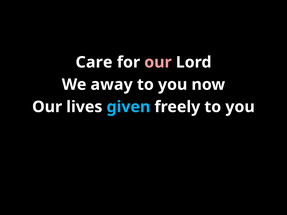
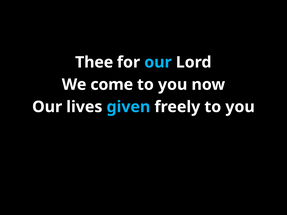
Care: Care -> Thee (94, 62)
our colour: pink -> light blue (158, 62)
away: away -> come (112, 85)
